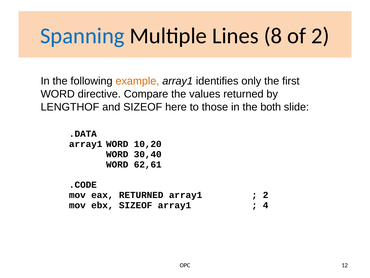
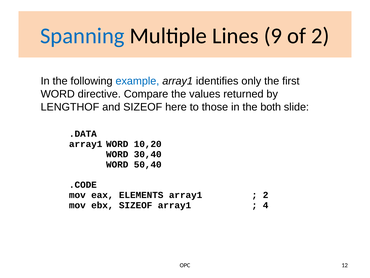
8: 8 -> 9 (273, 36)
example colour: orange -> blue (137, 81)
62,61: 62,61 -> 50,40 (148, 164)
eax RETURNED: RETURNED -> ELEMENTS (141, 195)
